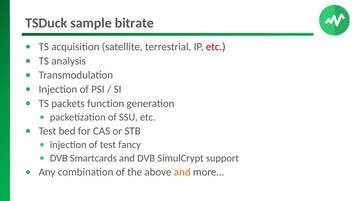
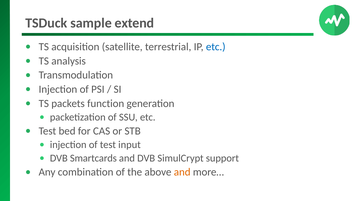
bitrate: bitrate -> extend (134, 23)
etc colour: red -> blue (216, 47)
fancy: fancy -> input (130, 145)
